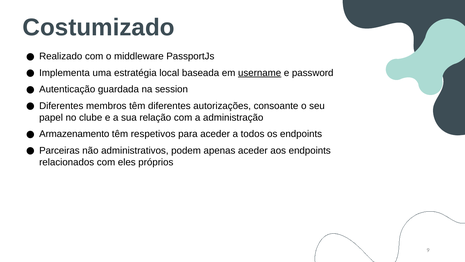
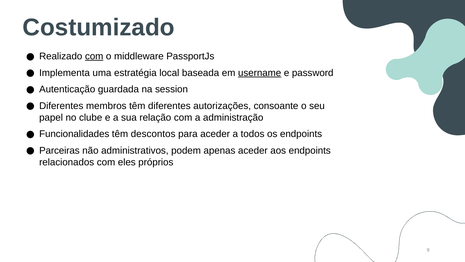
com underline: none -> present (94, 56)
Armazenamento: Armazenamento -> Funcionalidades (74, 134)
respetivos: respetivos -> descontos (153, 134)
